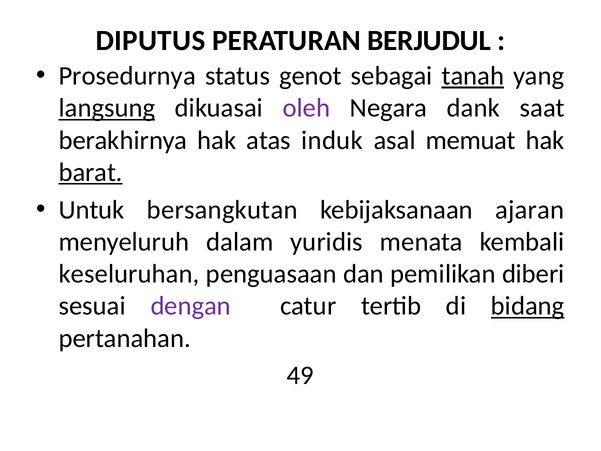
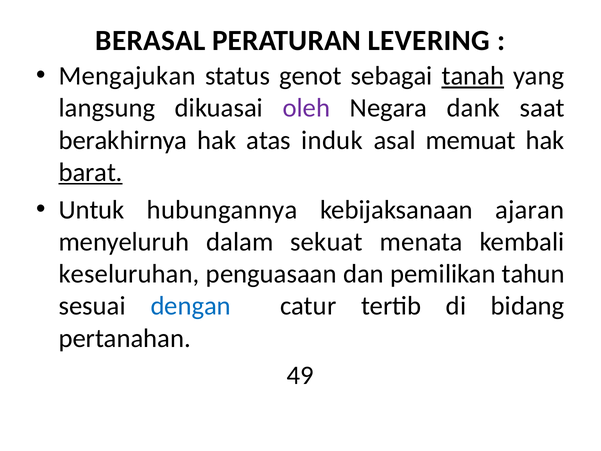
DIPUTUS: DIPUTUS -> BERASAL (150, 41)
BERJUDUL: BERJUDUL -> LEVERING (429, 41)
Prosedurnya: Prosedurnya -> Mengajukan (127, 76)
langsung underline: present -> none (107, 108)
bersangkutan: bersangkutan -> hubungannya (222, 210)
yuridis: yuridis -> sekuat (327, 242)
diberi: diberi -> tahun (533, 274)
dengan colour: purple -> blue (191, 306)
bidang underline: present -> none (528, 306)
